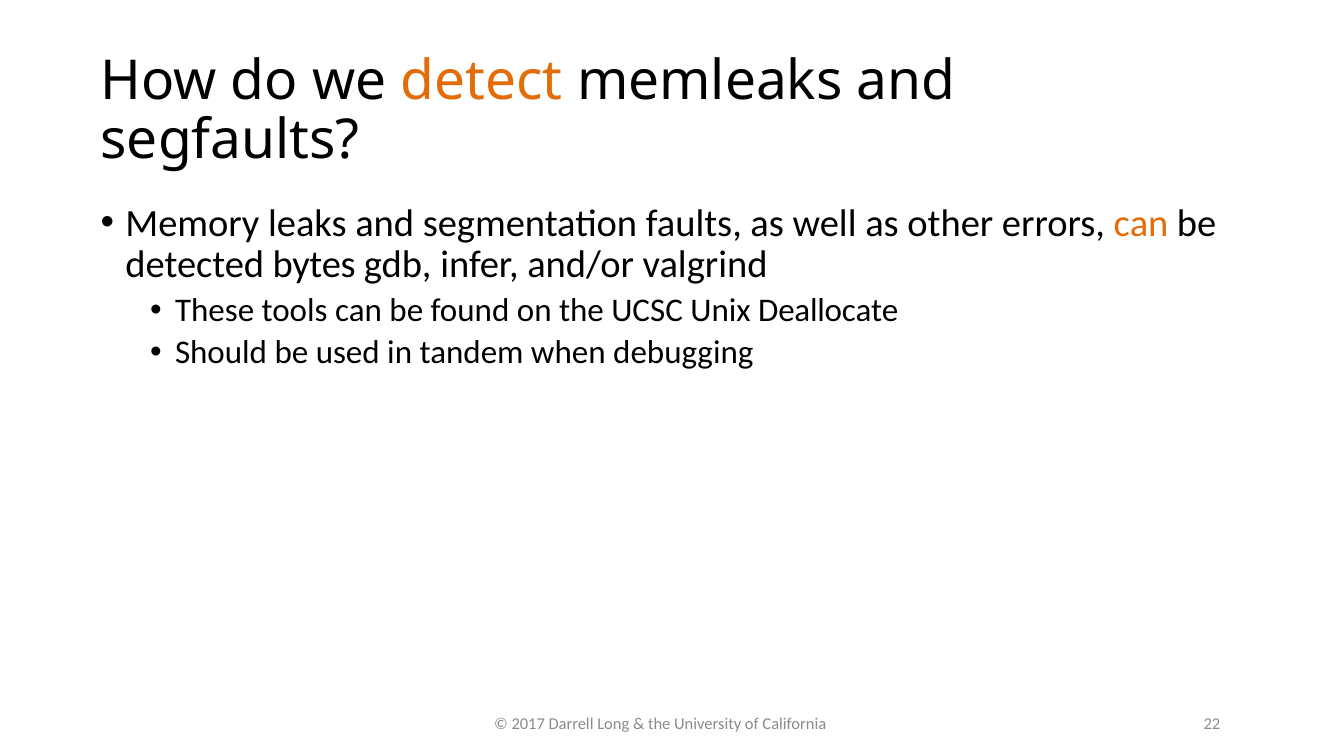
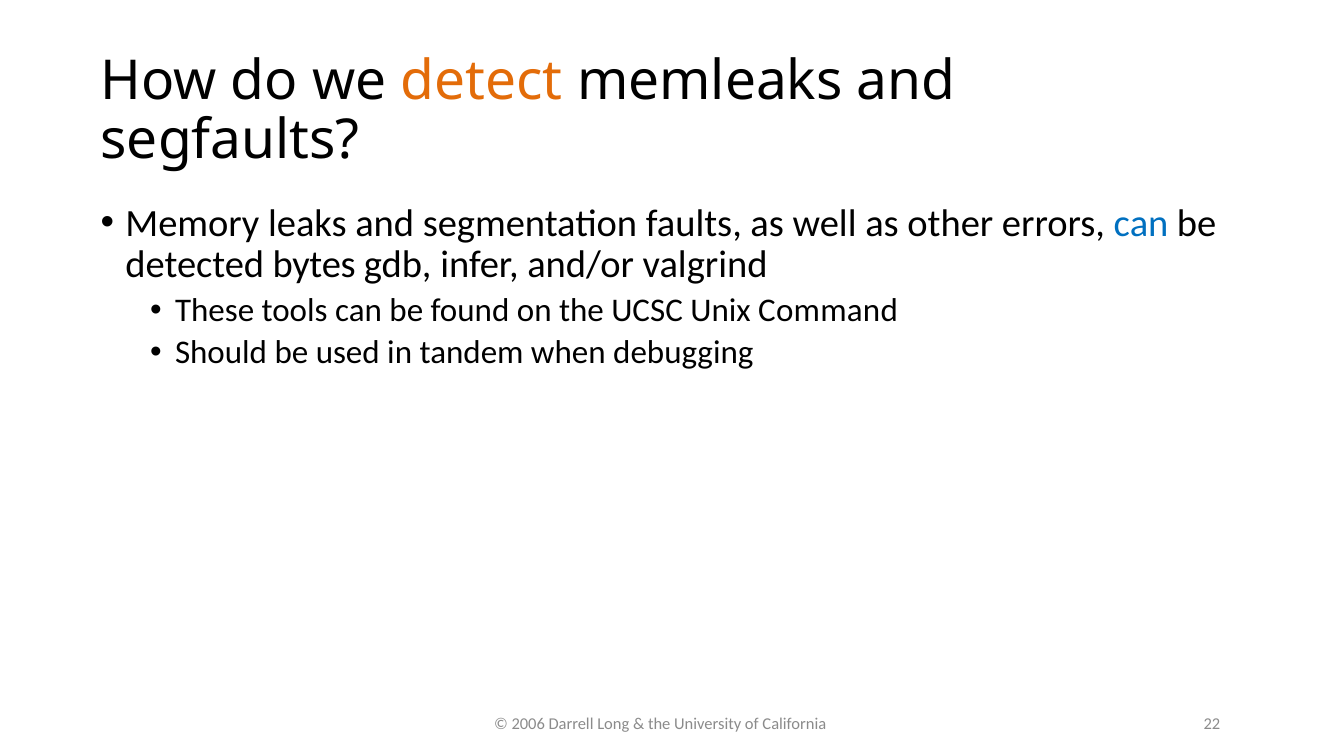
can colour: orange -> blue (1141, 223)
Deallocate: Deallocate -> Command (828, 311)
2017: 2017 -> 2006 (528, 724)
